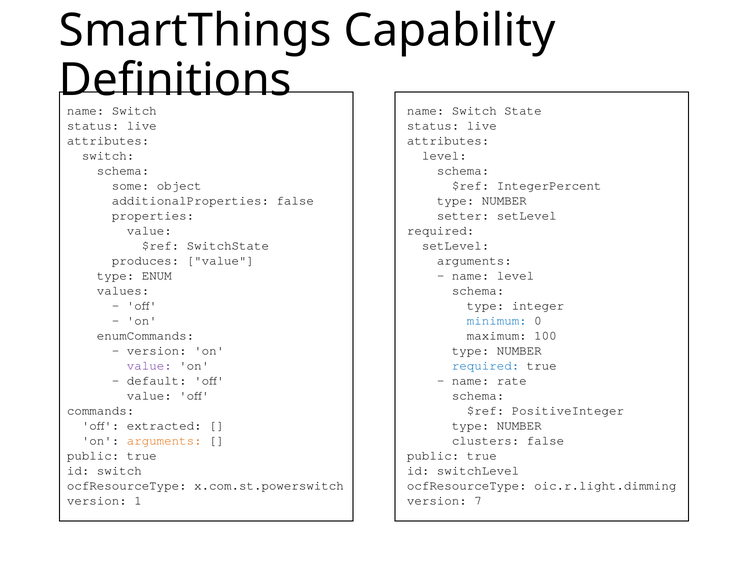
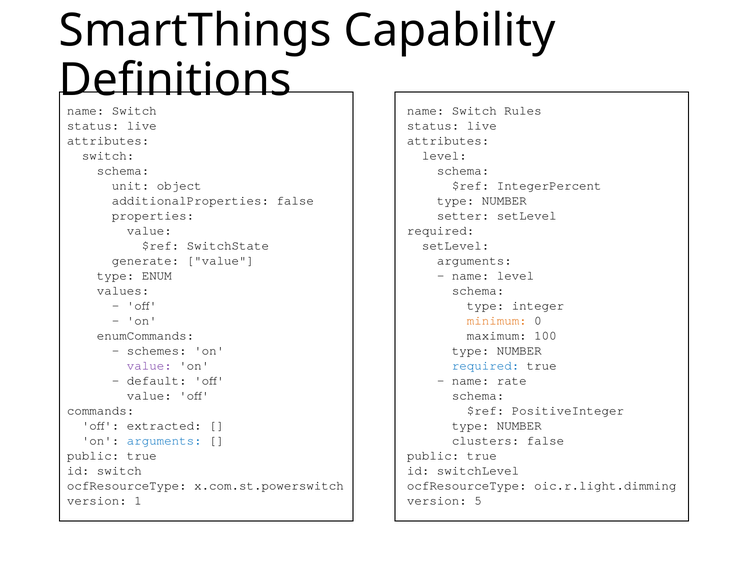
State: State -> Rules (523, 111)
some: some -> unit (131, 186)
produces: produces -> generate (146, 261)
minimum colour: blue -> orange (497, 320)
version: version -> schemes (157, 350)
arguments colour: orange -> blue (164, 440)
7: 7 -> 5 (478, 500)
